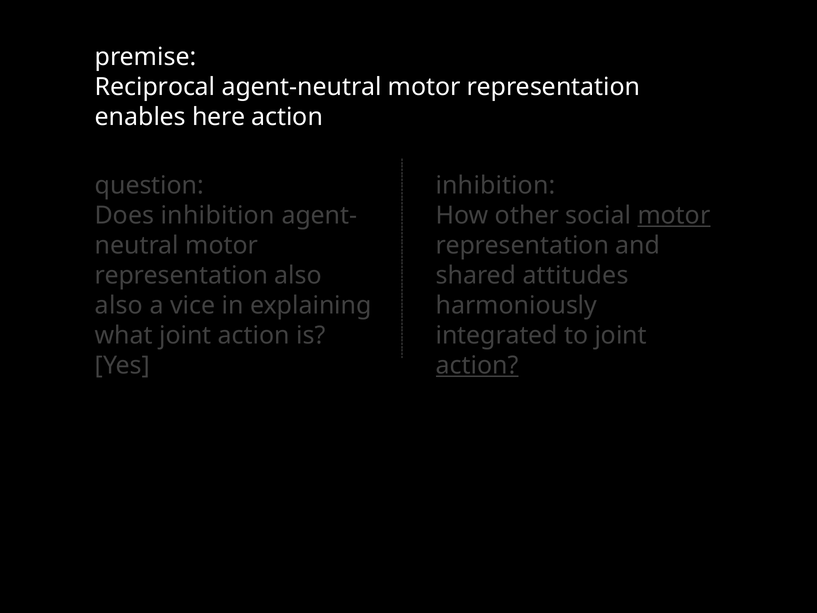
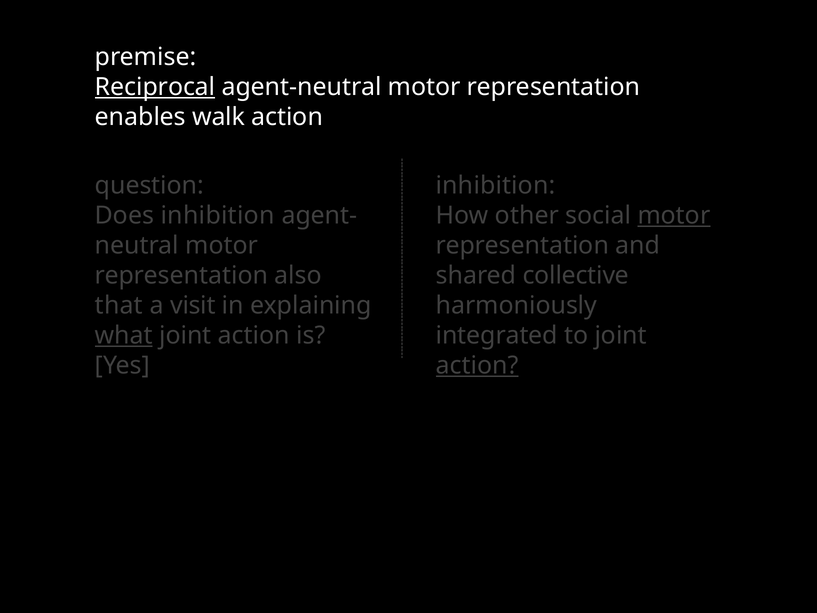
Reciprocal underline: none -> present (155, 87)
here: here -> walk (219, 117)
attitudes: attitudes -> collective (576, 275)
also: also -> that (119, 305)
vice: vice -> visit (193, 305)
what underline: none -> present (124, 335)
